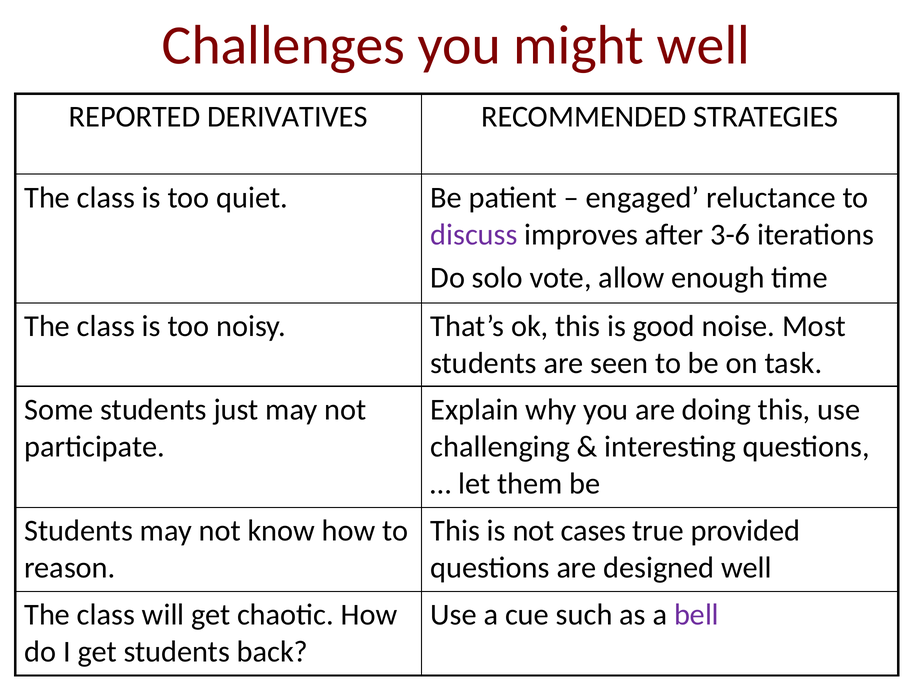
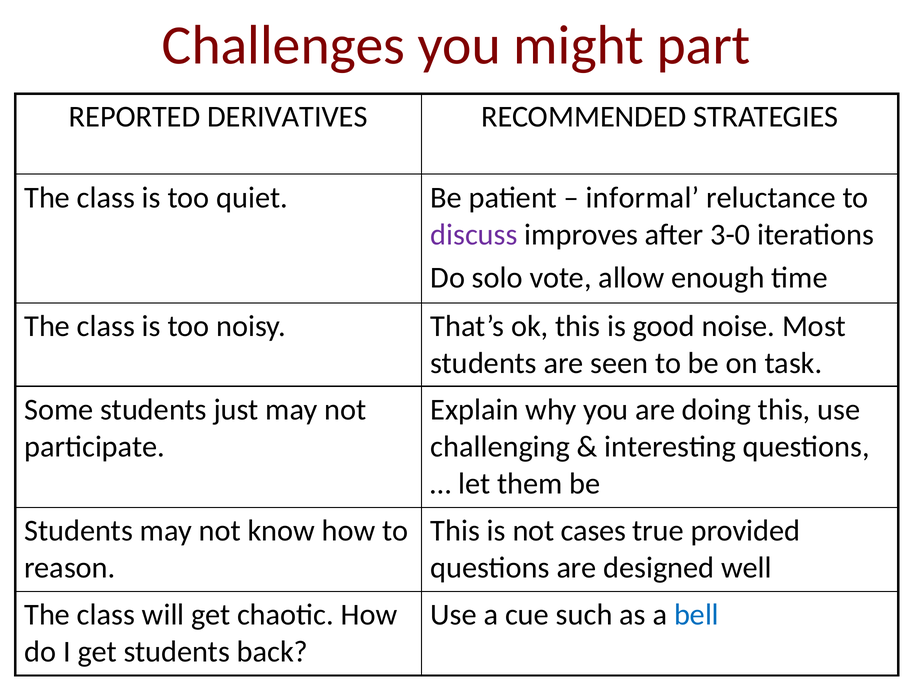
might well: well -> part (704, 46)
engaged: engaged -> informal (643, 198)
3-6: 3-6 -> 3-0 (730, 235)
bell colour: purple -> blue (696, 615)
